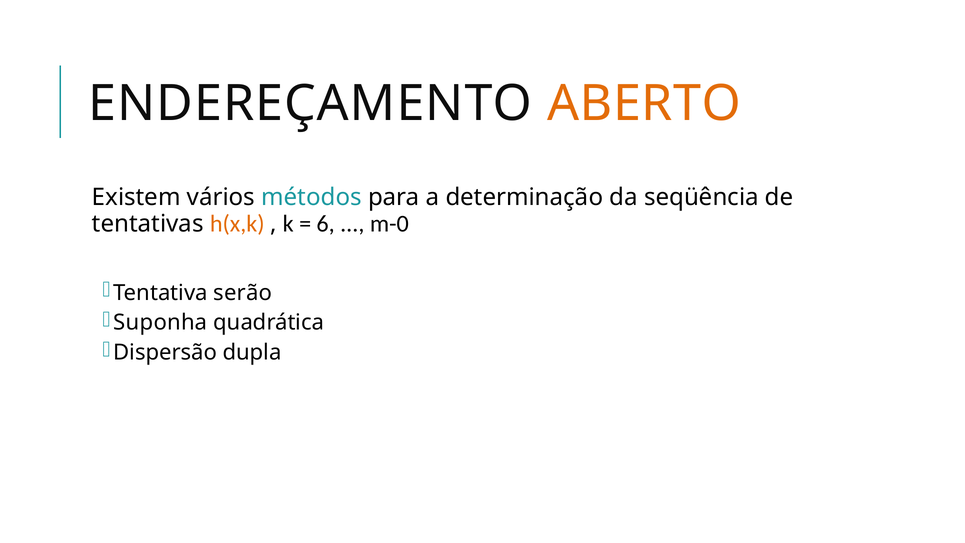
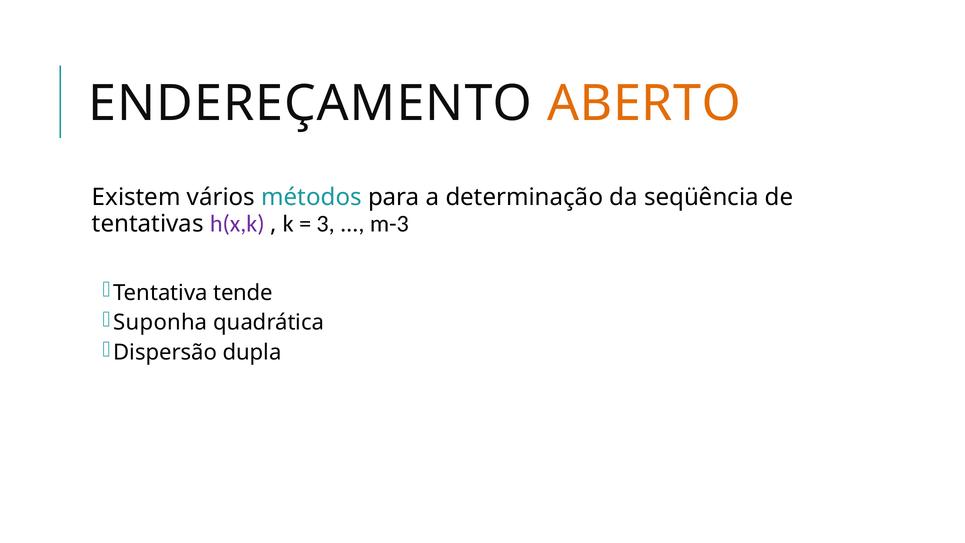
h(x,k colour: orange -> purple (237, 223)
6: 6 -> 3 (326, 223)
m-0: m-0 -> m-3 (389, 223)
serão: serão -> tende (243, 293)
